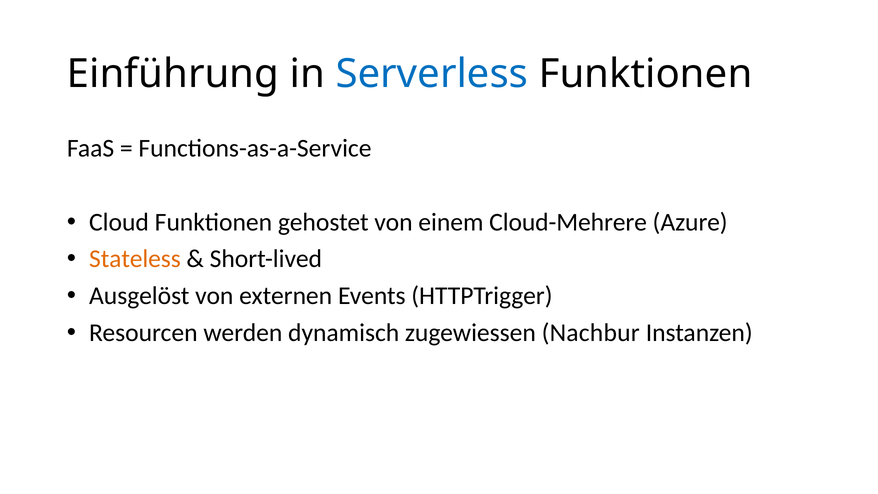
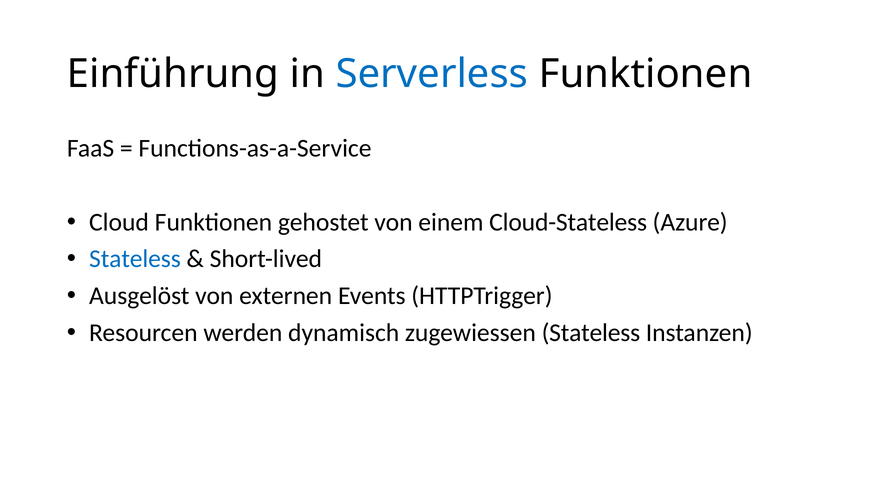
Cloud-Mehrere: Cloud-Mehrere -> Cloud-Stateless (568, 222)
Stateless colour: orange -> blue (135, 259)
zugewiessen Nachbur: Nachbur -> Stateless (591, 333)
